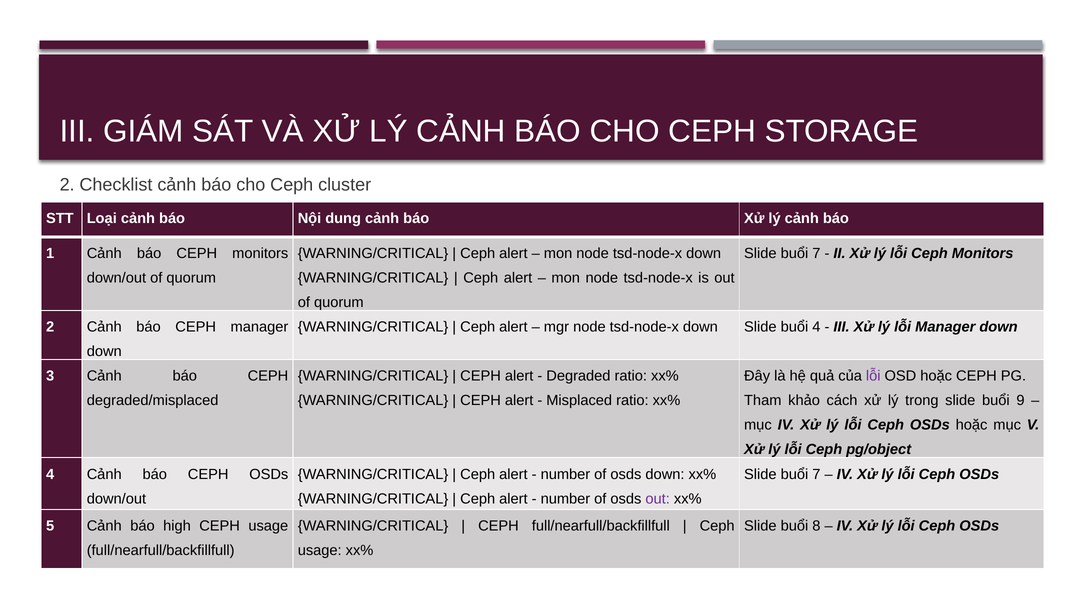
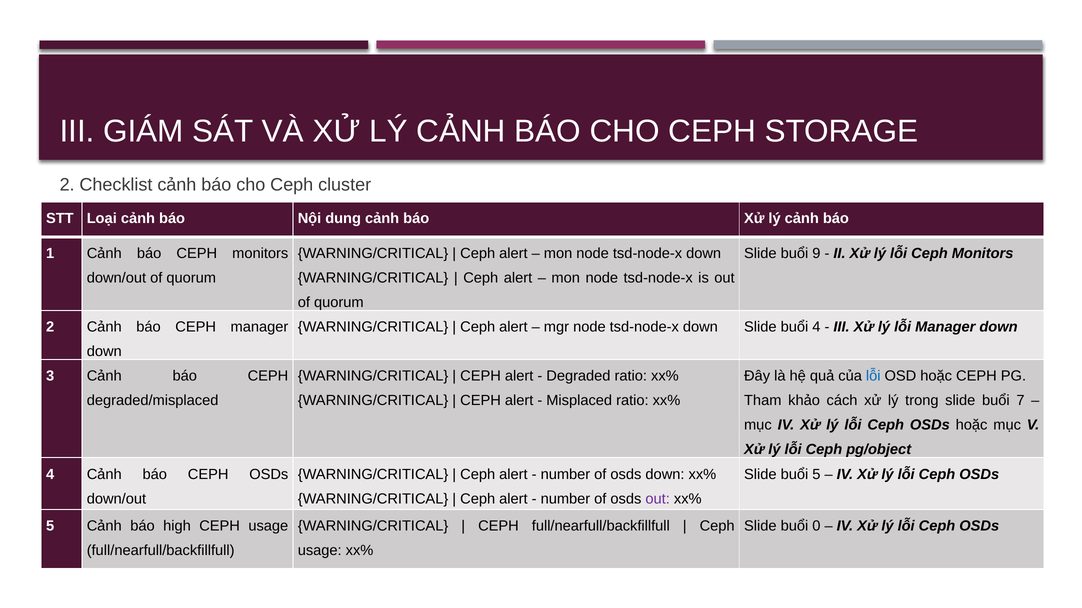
7: 7 -> 9 (816, 254)
lỗi colour: purple -> blue (873, 376)
9: 9 -> 7 (1020, 401)
7: 7 -> 5 (816, 475)
8: 8 -> 0 (816, 527)
